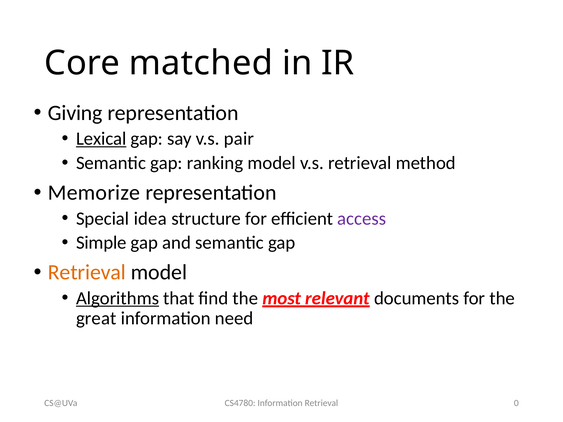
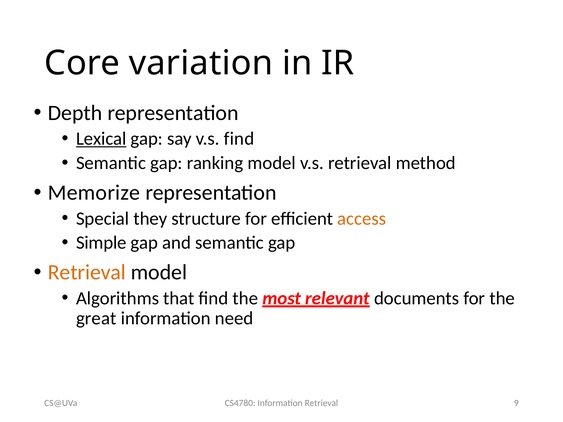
matched: matched -> variation (201, 63)
Giving: Giving -> Depth (75, 113)
v.s pair: pair -> find (239, 139)
idea: idea -> they (150, 219)
access colour: purple -> orange (362, 219)
Algorithms underline: present -> none (118, 298)
0: 0 -> 9 (516, 403)
